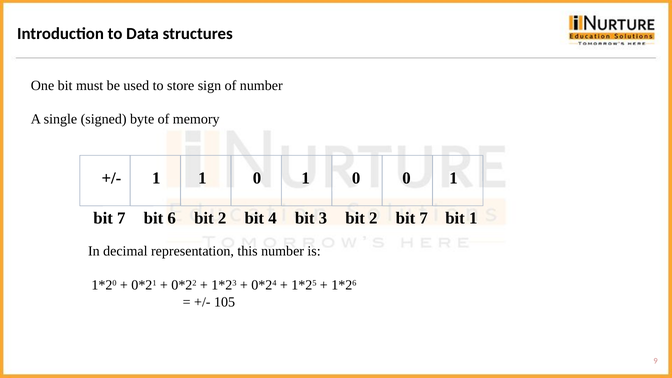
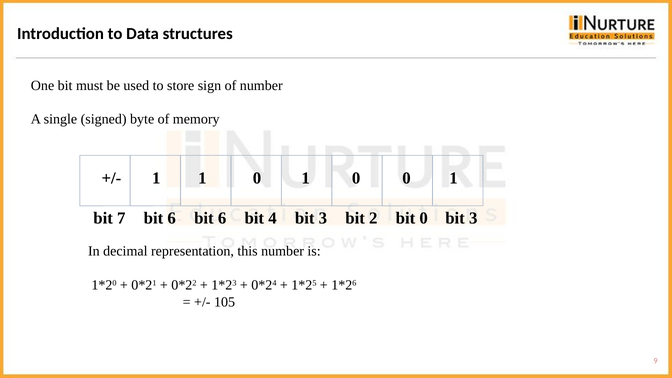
6 bit 2: 2 -> 6 (222, 218)
2 bit 7: 7 -> 0 (424, 218)
1: 1 -> 3 (473, 218)
